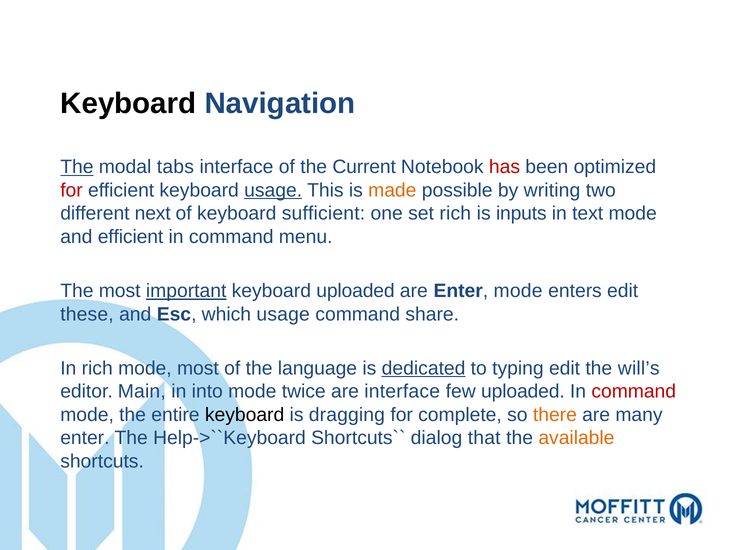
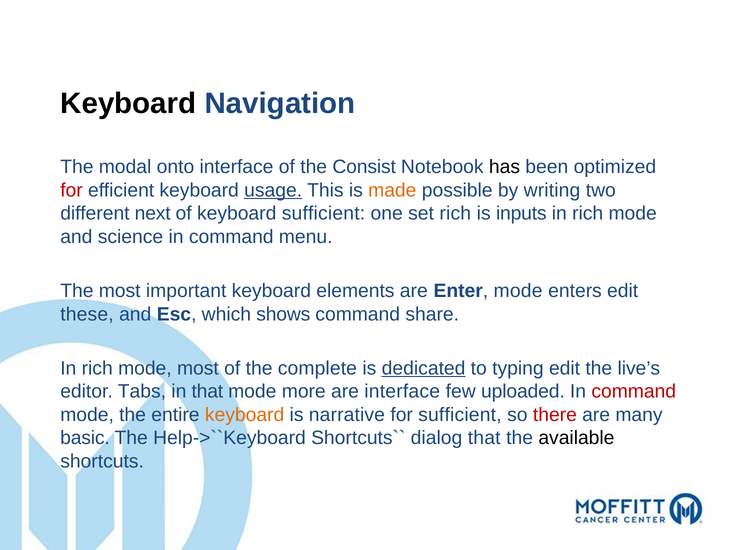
The underline: present -> none (77, 167)
tabs: tabs -> onto (175, 167)
Current: Current -> Consist (364, 167)
has colour: red -> black (505, 167)
text: text -> rich (588, 213)
and efficient: efficient -> science (130, 237)
important underline: present -> none (186, 291)
keyboard uploaded: uploaded -> elements (355, 291)
which usage: usage -> shows (283, 314)
language: language -> complete (317, 368)
will’s: will’s -> live’s (639, 368)
Main: Main -> Tabs (142, 391)
in into: into -> that (207, 391)
twice: twice -> more (304, 391)
keyboard colour: black -> orange (245, 415)
dragging: dragging -> narrative (347, 415)
for complete: complete -> sufficient (460, 415)
there colour: orange -> red (555, 415)
enter: enter -> basic (85, 438)
available colour: orange -> black (576, 438)
